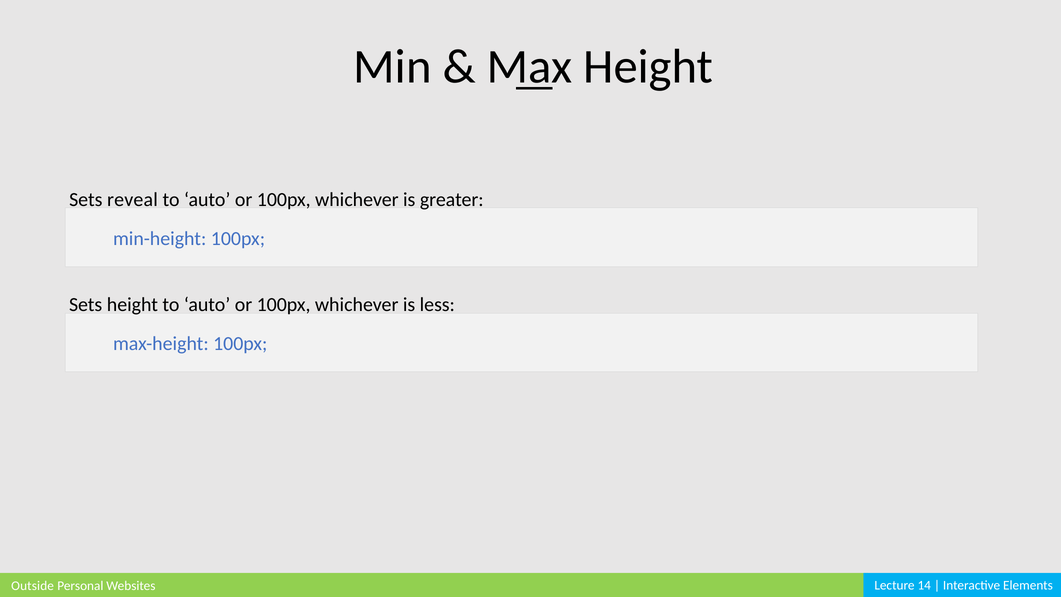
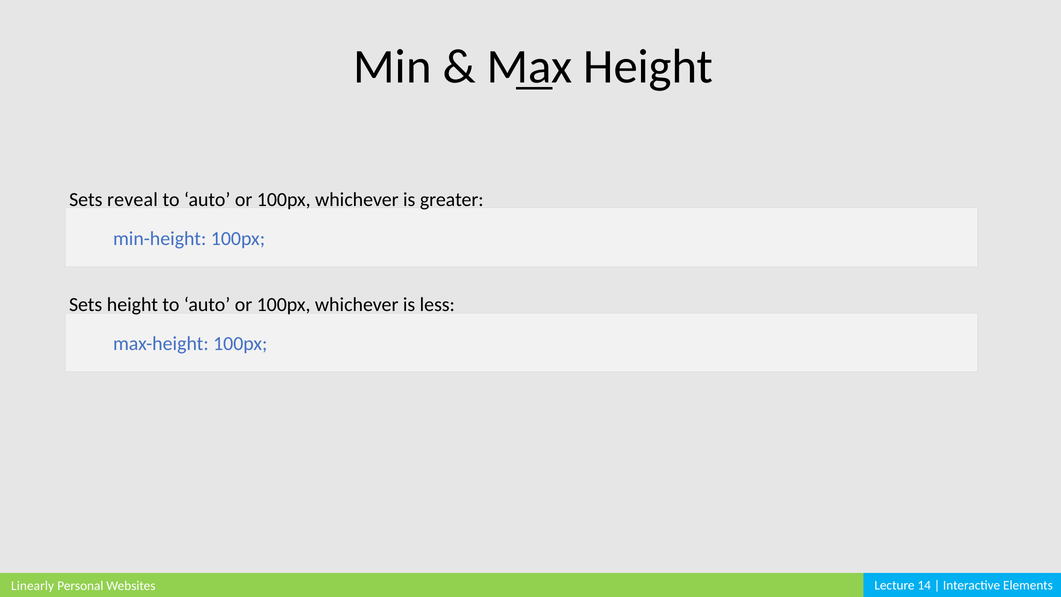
Outside: Outside -> Linearly (33, 586)
